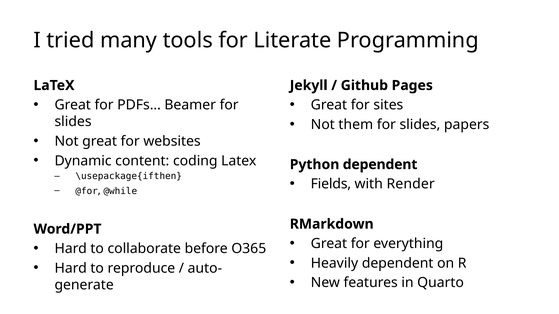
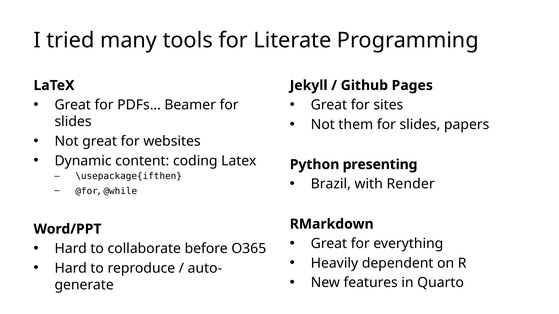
Python dependent: dependent -> presenting (380, 165)
Fields: Fields -> Brazil (331, 184)
